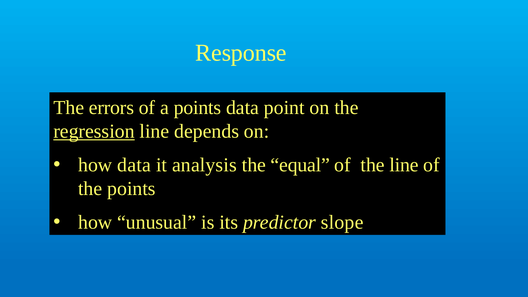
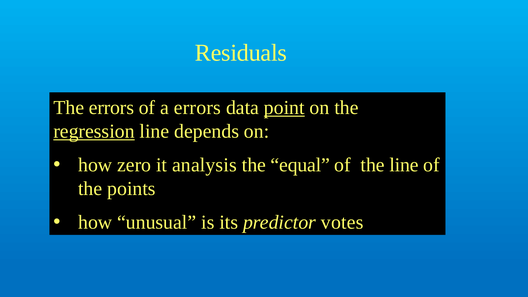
Response: Response -> Residuals (241, 53)
a points: points -> errors (197, 108)
point underline: none -> present (284, 108)
how data: data -> zero (134, 165)
slope: slope -> votes (342, 222)
